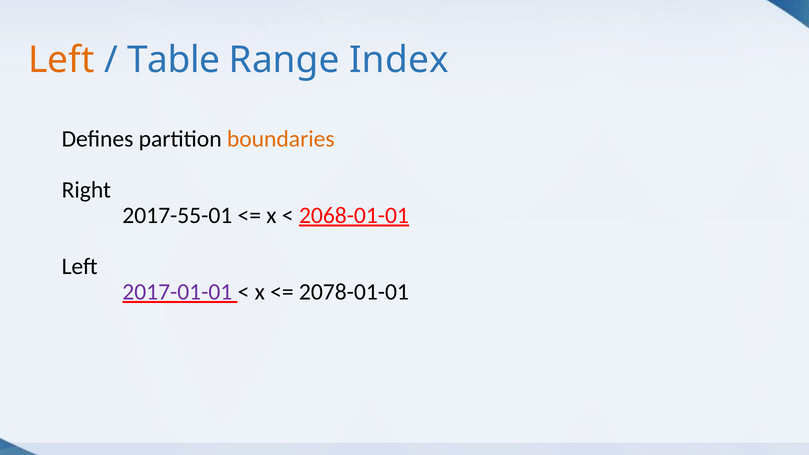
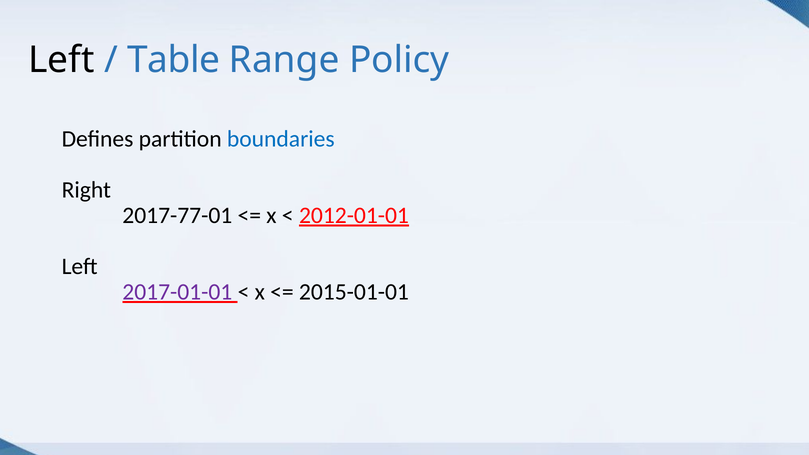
Left colour: orange -> black (61, 60)
Index: Index -> Policy (399, 60)
boundaries colour: orange -> blue (281, 139)
2017-55-01: 2017-55-01 -> 2017-77-01 (177, 215)
2068-01-01: 2068-01-01 -> 2012-01-01 (354, 215)
2078-01-01: 2078-01-01 -> 2015-01-01 (354, 292)
